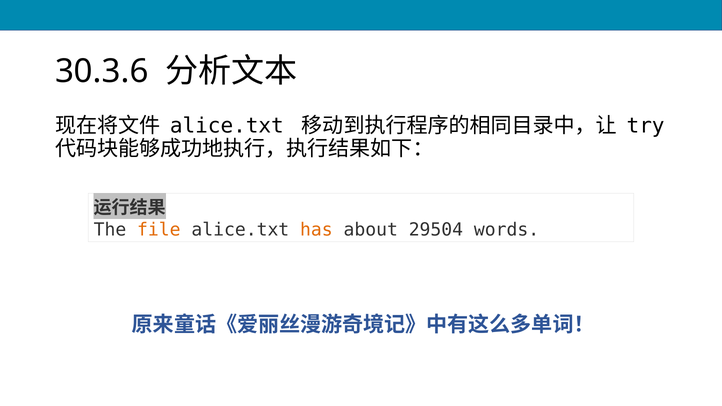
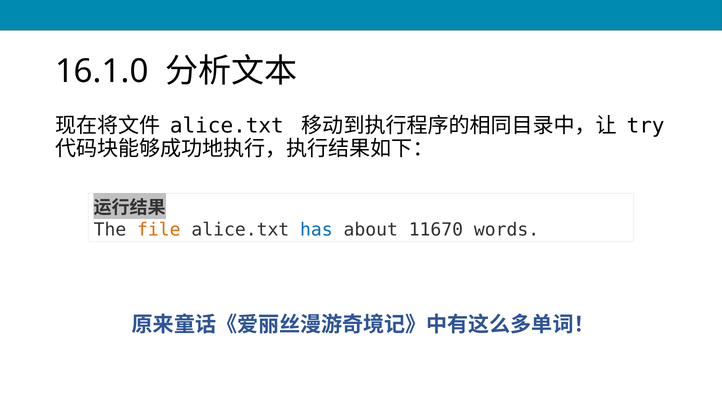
30.3.6: 30.3.6 -> 16.1.0 (102, 72)
has colour: orange -> blue (316, 230)
29504: 29504 -> 11670 (436, 230)
